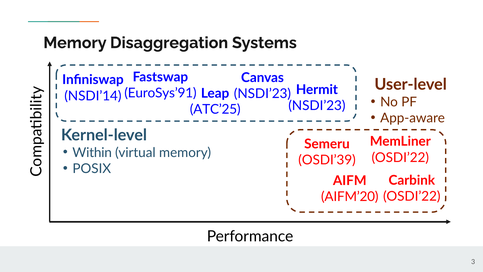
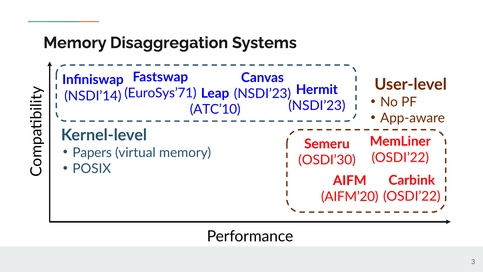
EuroSys’91: EuroSys’91 -> EuroSys’71 (160, 93)
ATC’25: ATC’25 -> ATC’10 (215, 109)
Within: Within -> Papers (92, 152)
OSDI’39: OSDI’39 -> OSDI’30 (327, 160)
